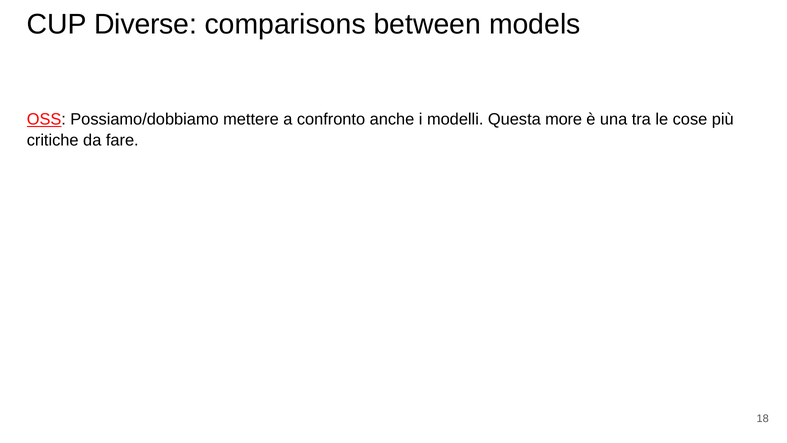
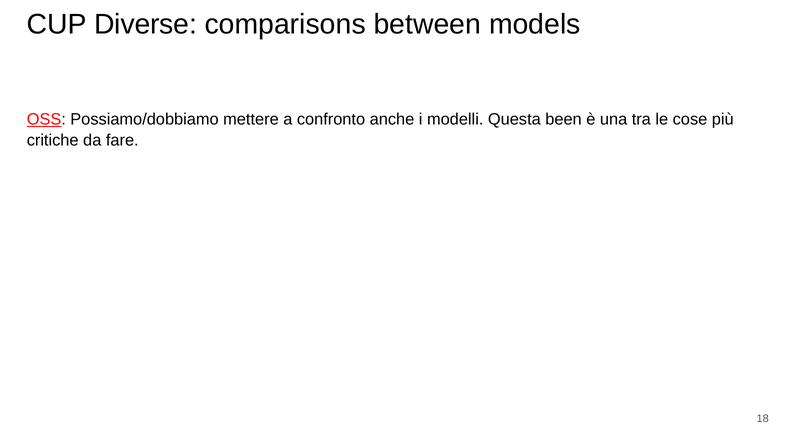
more: more -> been (564, 119)
